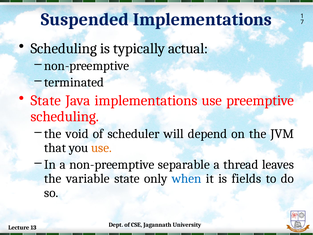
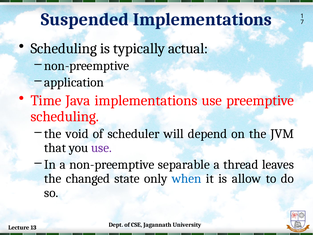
terminated: terminated -> application (74, 82)
State: State -> Time (46, 100)
use colour: orange -> purple (101, 148)
variable: variable -> changed (88, 178)
fields: fields -> allow (246, 178)
